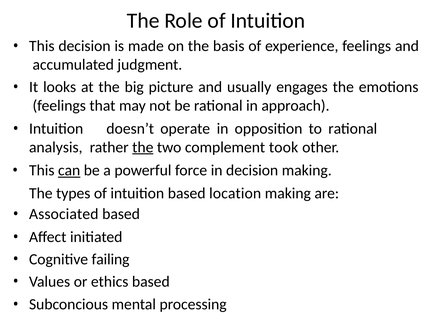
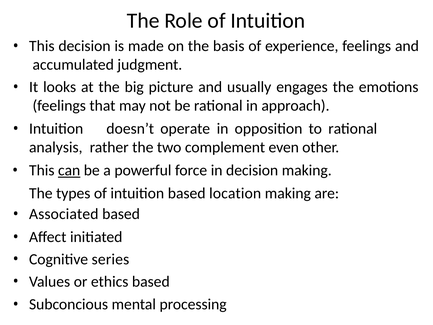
the underline: present -> none (143, 147)
took: took -> even (284, 147)
failing: failing -> series (110, 259)
